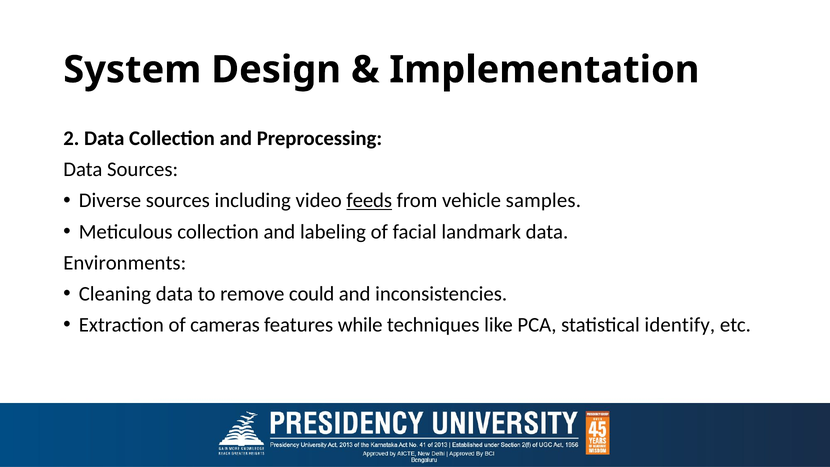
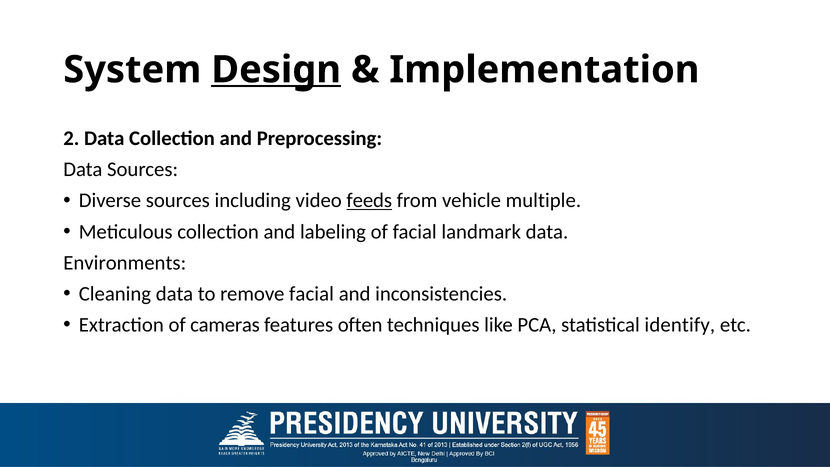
Design underline: none -> present (276, 70)
samples: samples -> multiple (543, 201)
remove could: could -> facial (312, 294)
while: while -> often (360, 325)
